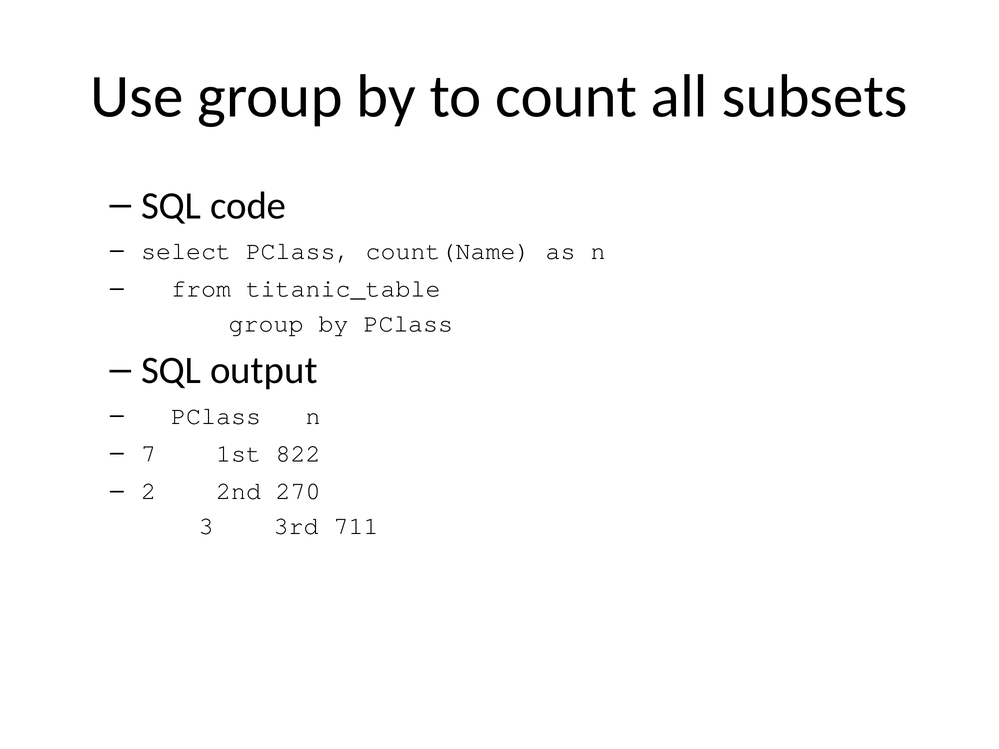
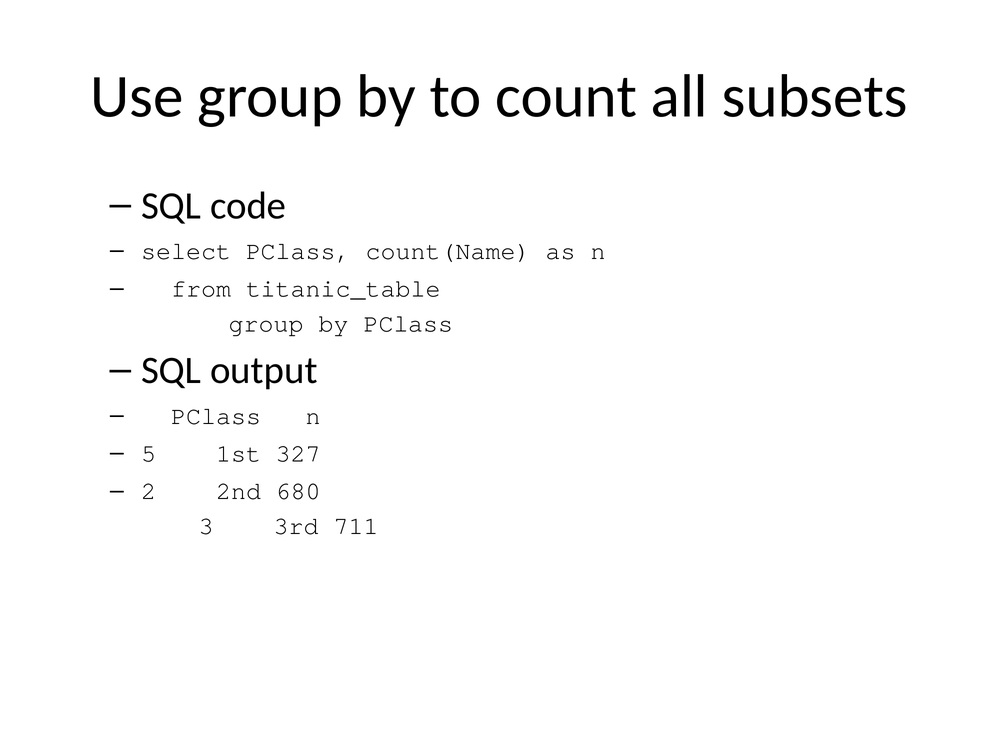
7: 7 -> 5 (149, 454)
822: 822 -> 327 (298, 454)
270: 270 -> 680 (298, 491)
